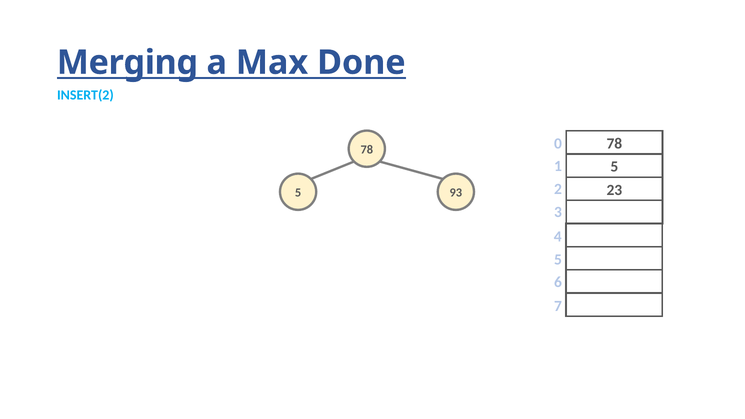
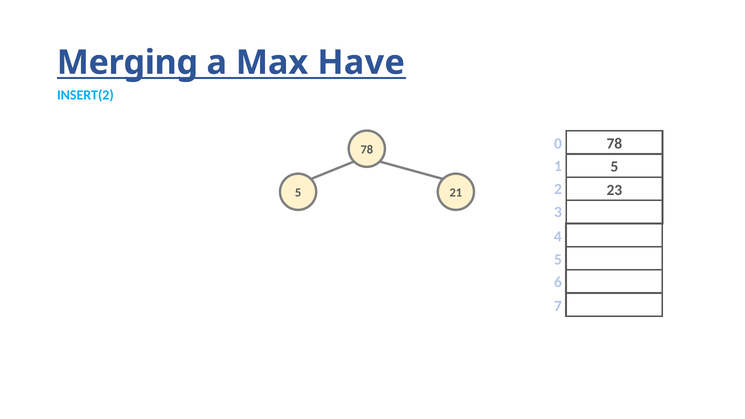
Done: Done -> Have (361, 63)
93: 93 -> 21 (456, 193)
